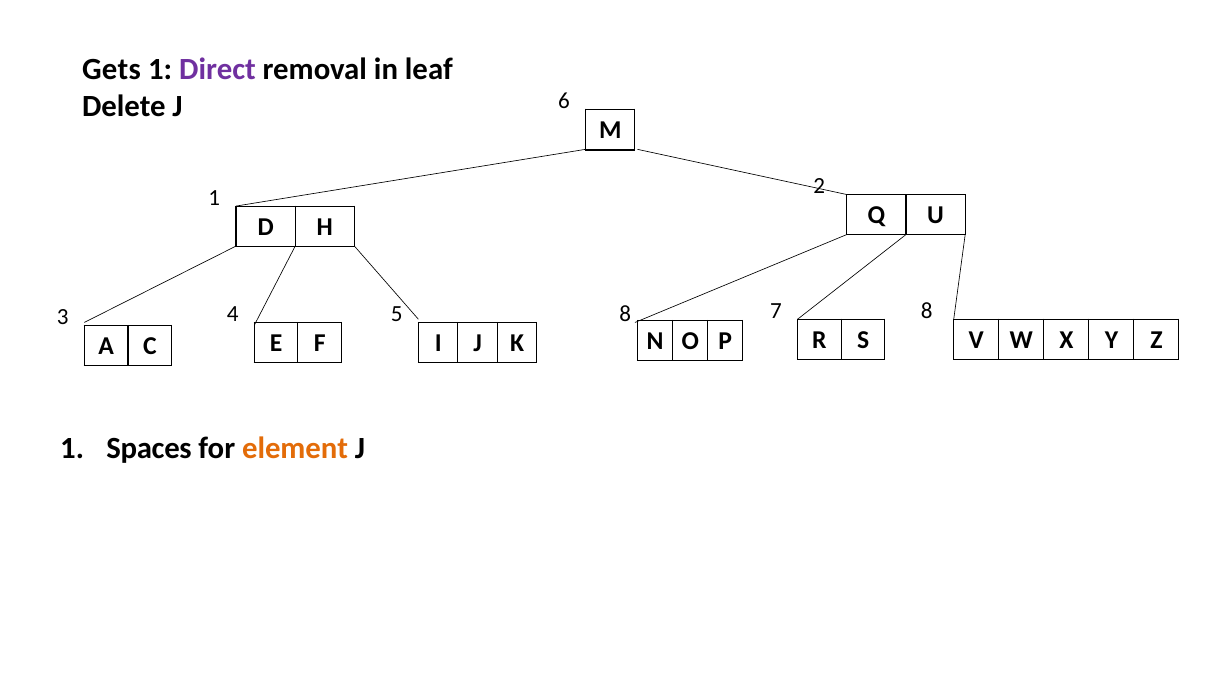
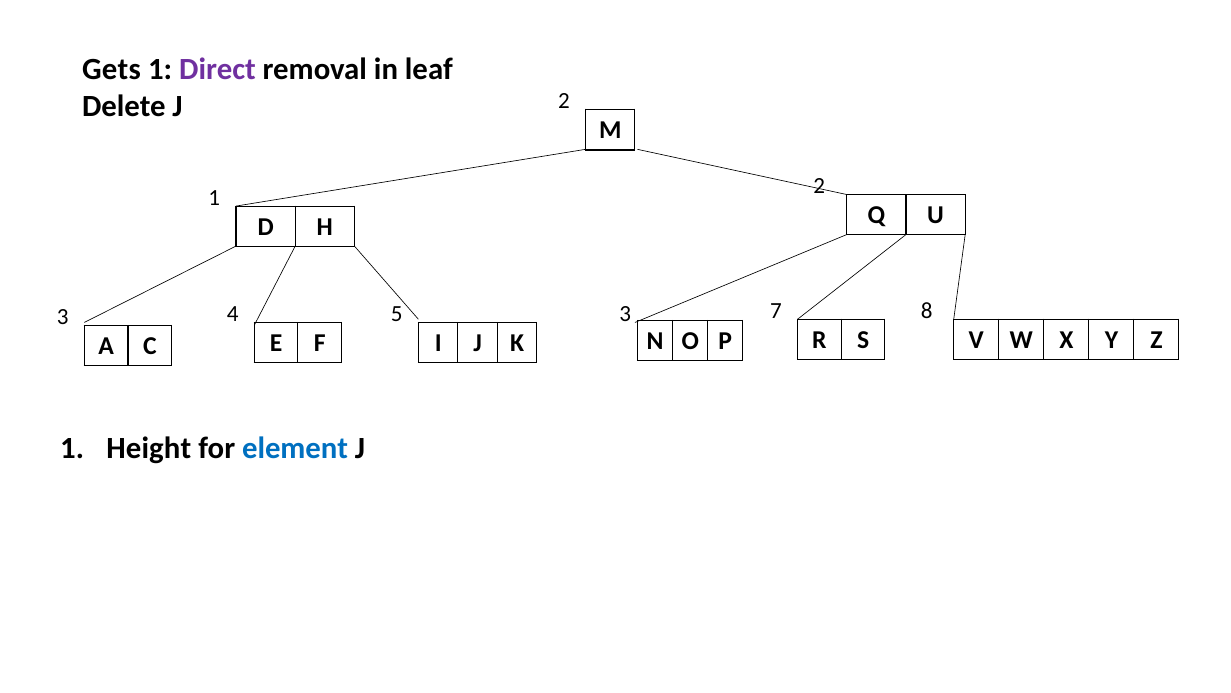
J 6: 6 -> 2 (564, 101)
5 8: 8 -> 3 (625, 314)
Spaces: Spaces -> Height (149, 448)
element colour: orange -> blue (295, 448)
